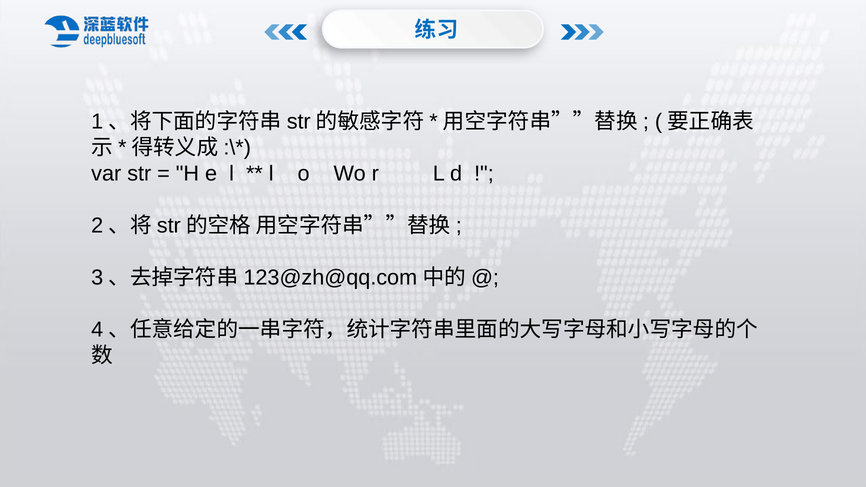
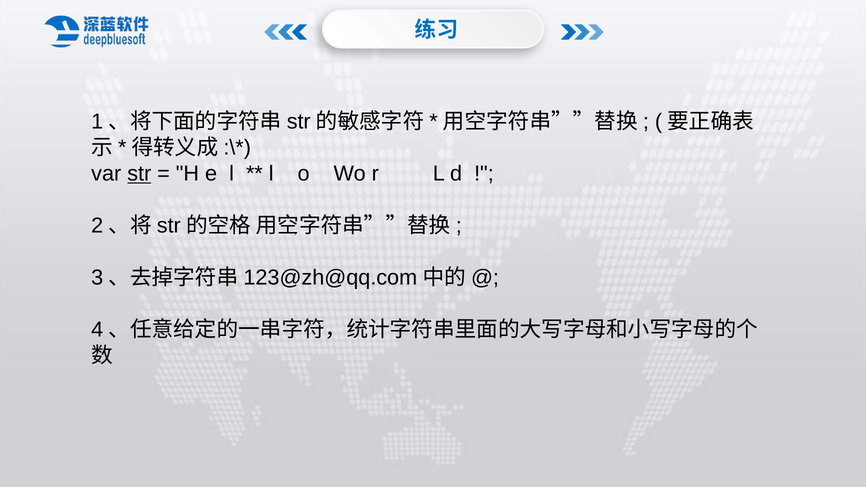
str underline: none -> present (139, 174)
